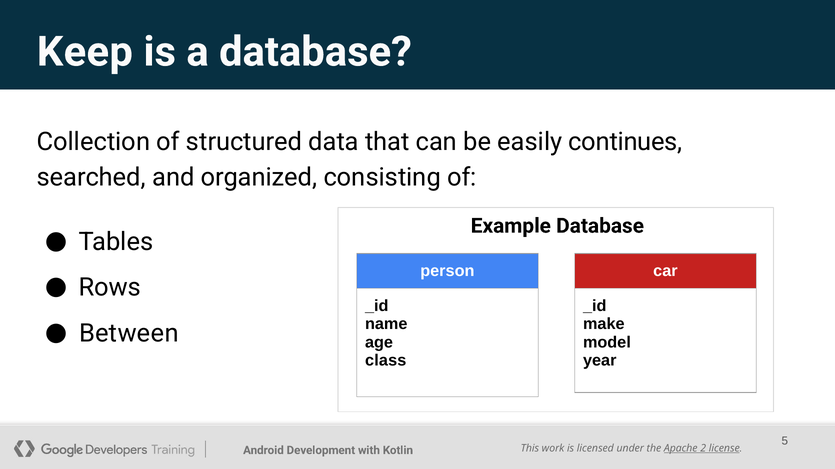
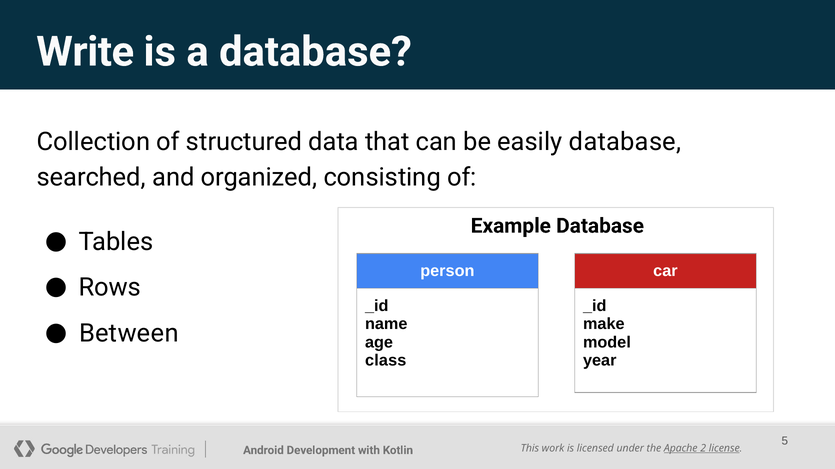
Keep: Keep -> Write (85, 52)
easily continues: continues -> database (625, 142)
